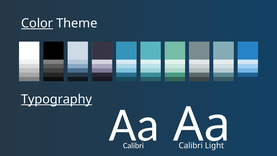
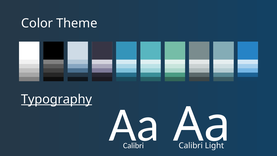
Color underline: present -> none (37, 23)
